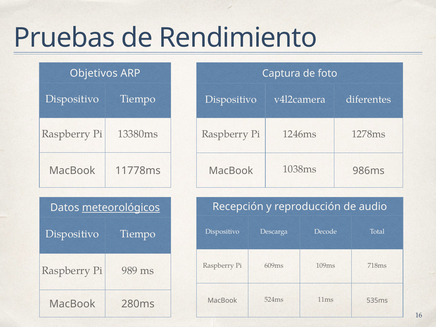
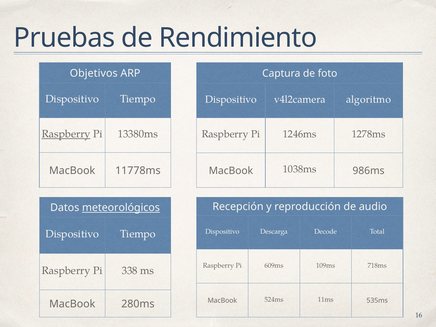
diferentes: diferentes -> algoritmo (369, 99)
Raspberry underline: none -> present (66, 134)
989: 989 -> 338 (130, 271)
